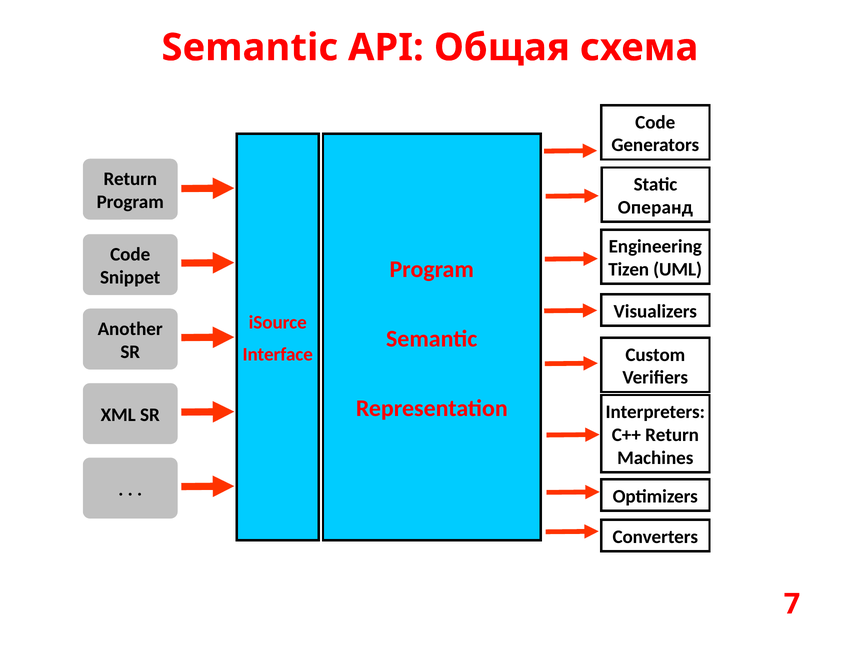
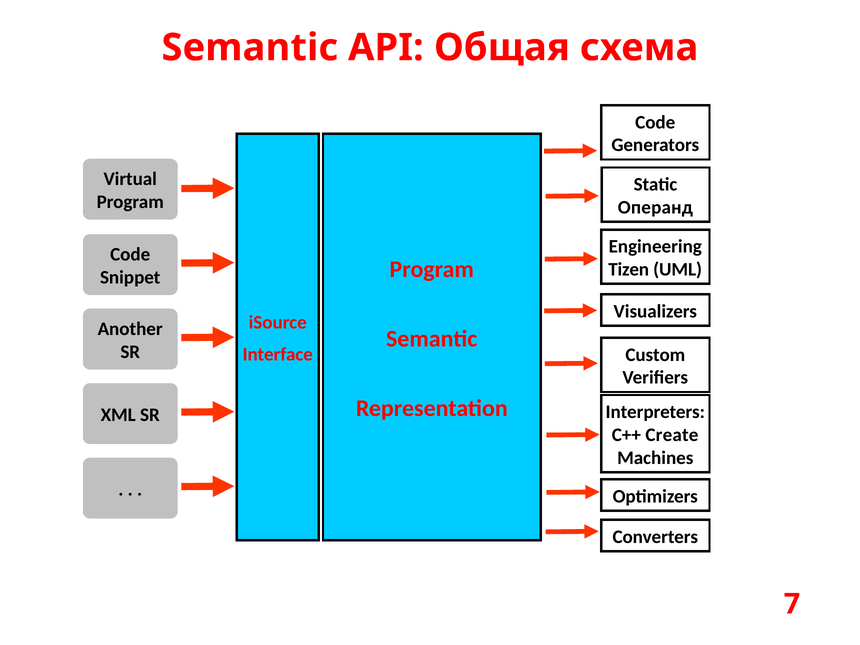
Return: Return -> Virtual (130, 179)
C++ Return: Return -> Create (672, 435)
